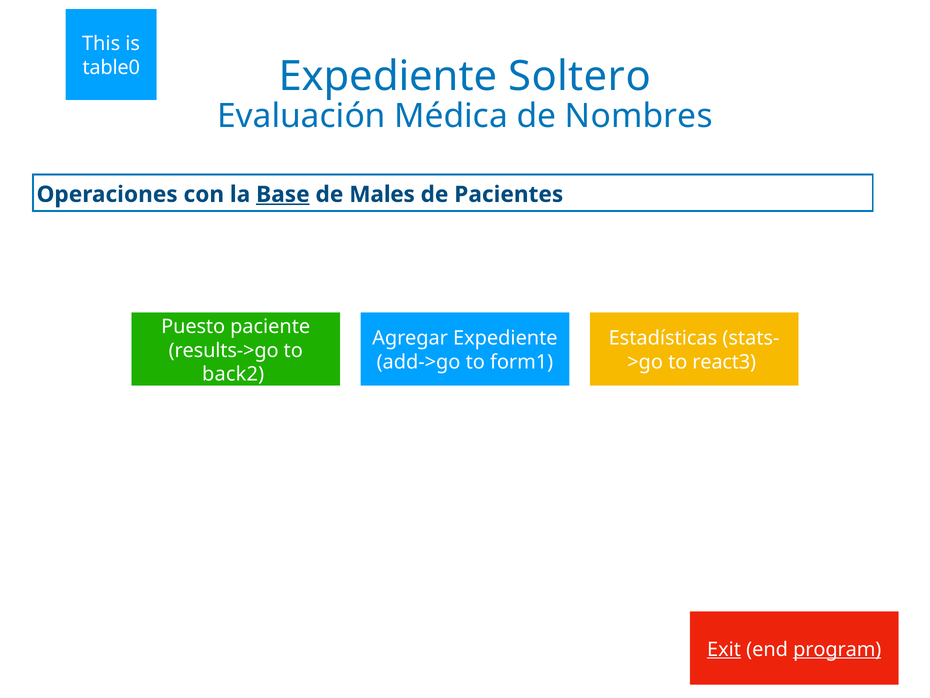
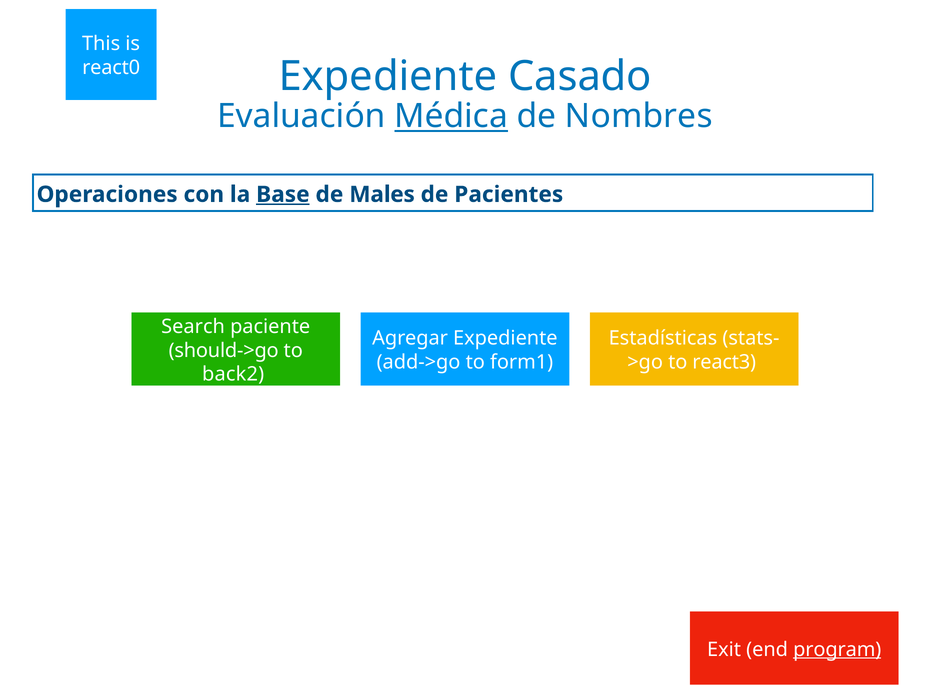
table0: table0 -> react0 (111, 68)
Soltero: Soltero -> Casado (580, 76)
Médica underline: none -> present (451, 116)
Puesto: Puesto -> Search (193, 326)
results->go: results->go -> should->go (224, 350)
Exit underline: present -> none (724, 649)
